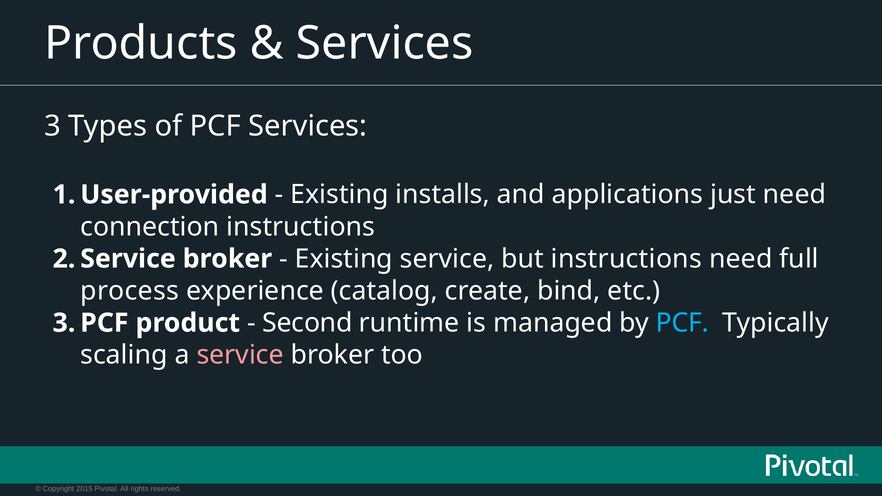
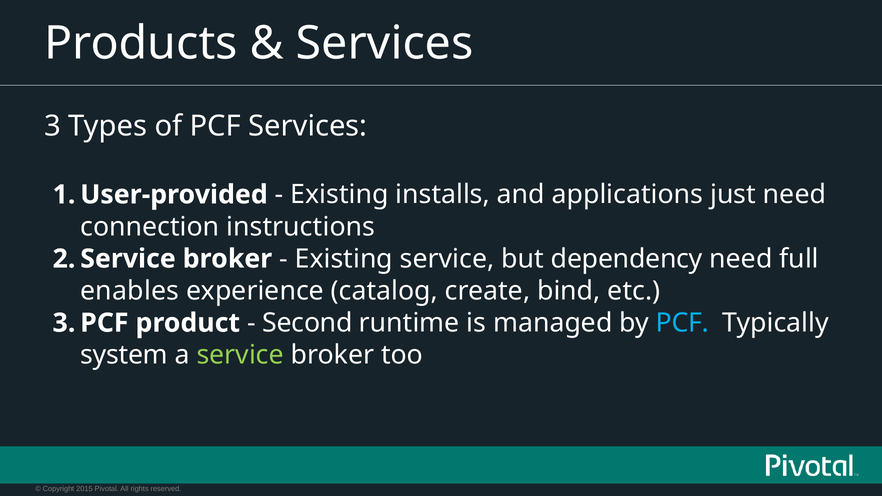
but instructions: instructions -> dependency (627, 259)
process: process -> enables (130, 291)
scaling: scaling -> system (124, 355)
service colour: pink -> light green (240, 355)
